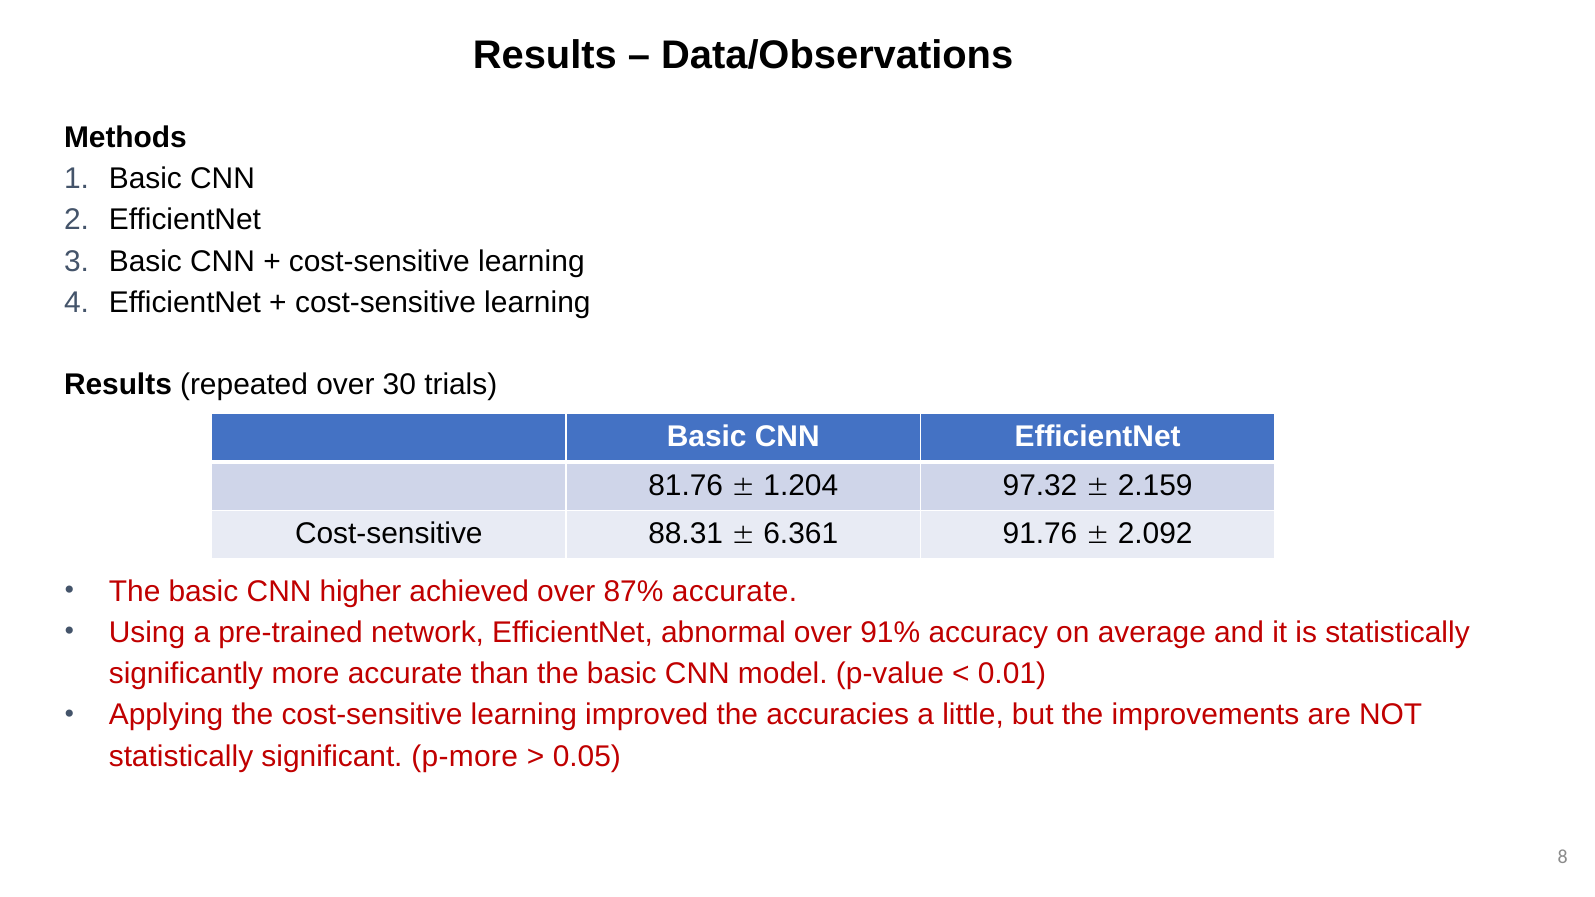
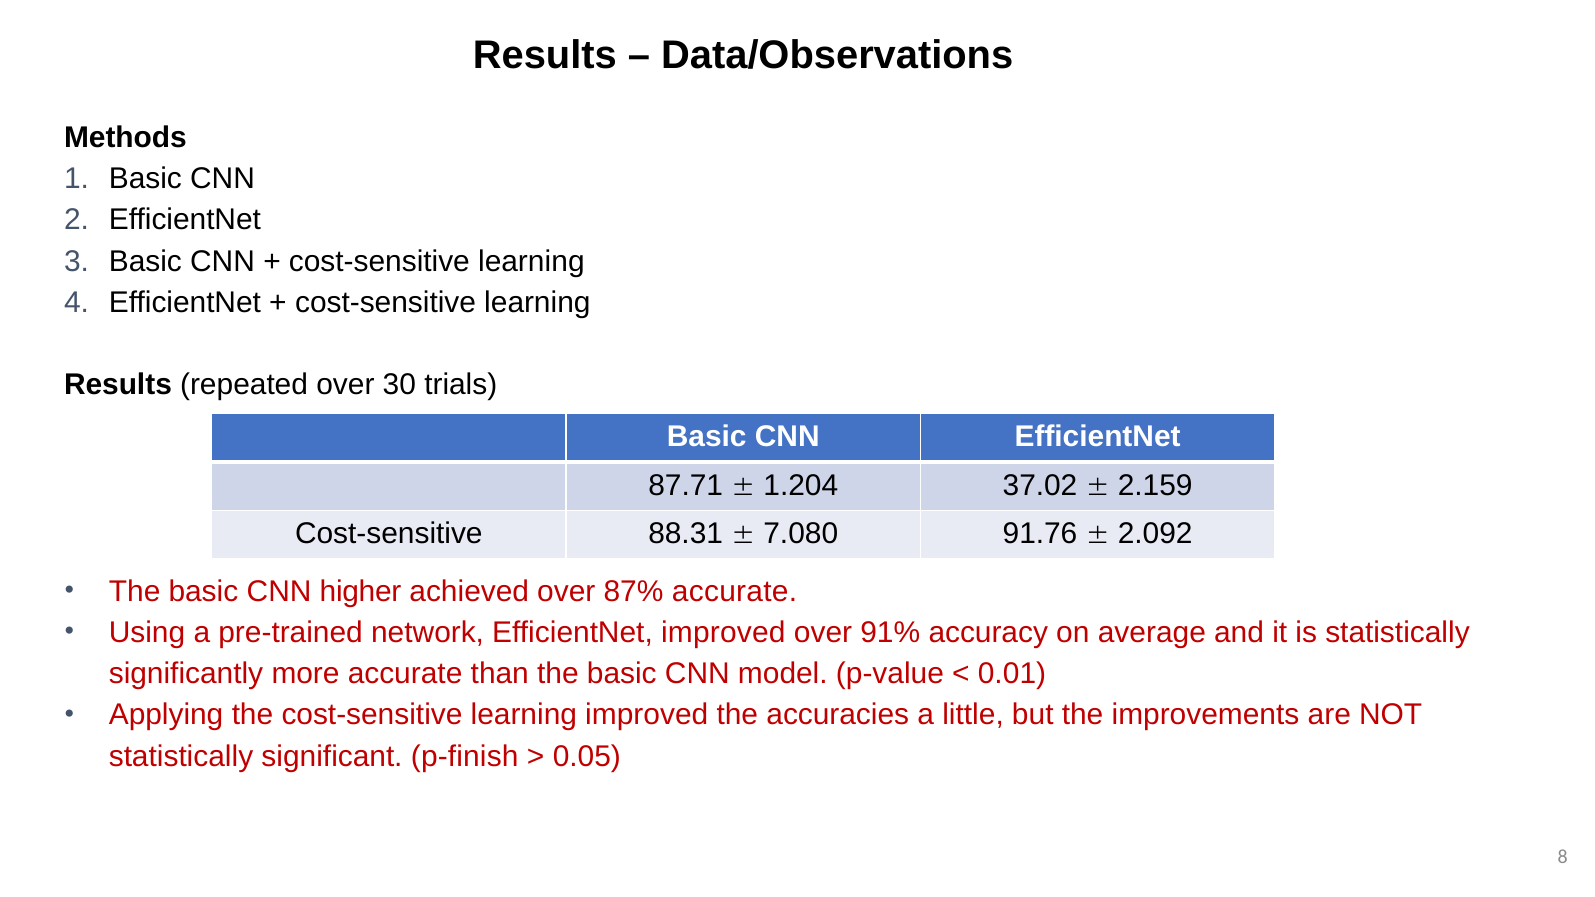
81.76: 81.76 -> 87.71 (686, 485)
97.32: 97.32 -> 37.02 (1040, 485)
6.361: 6.361 -> 7.080 (801, 534)
EfficientNet abnormal: abnormal -> improved (723, 633)
p-more: p-more -> p-finish (465, 756)
